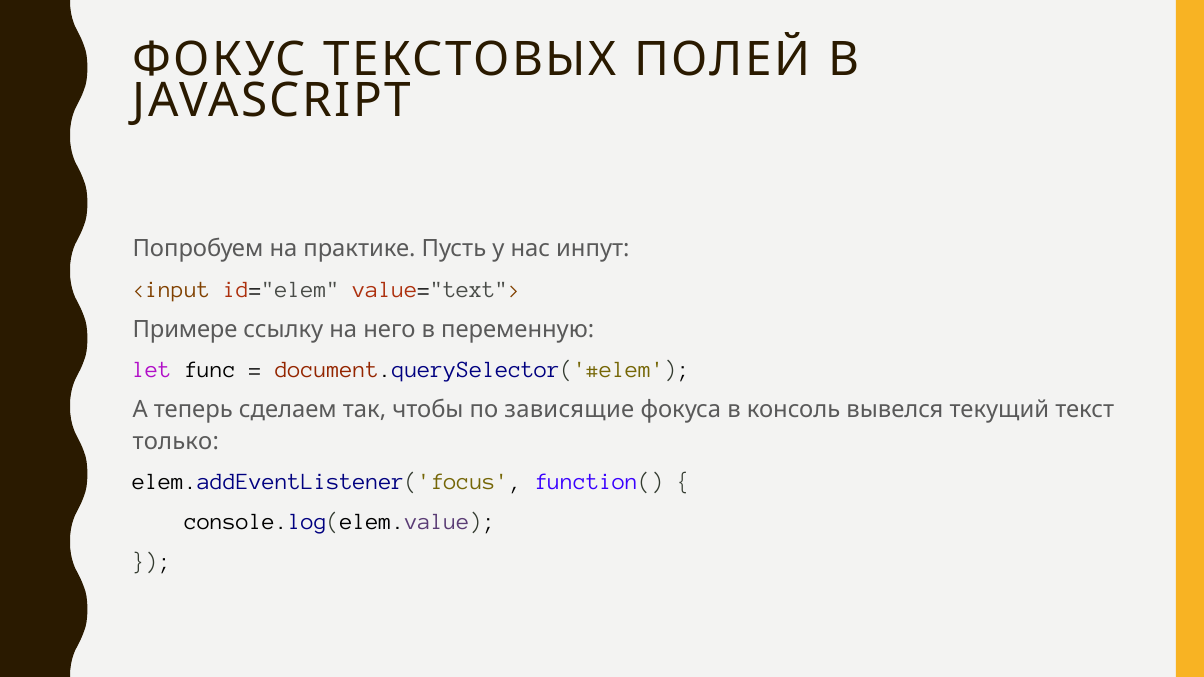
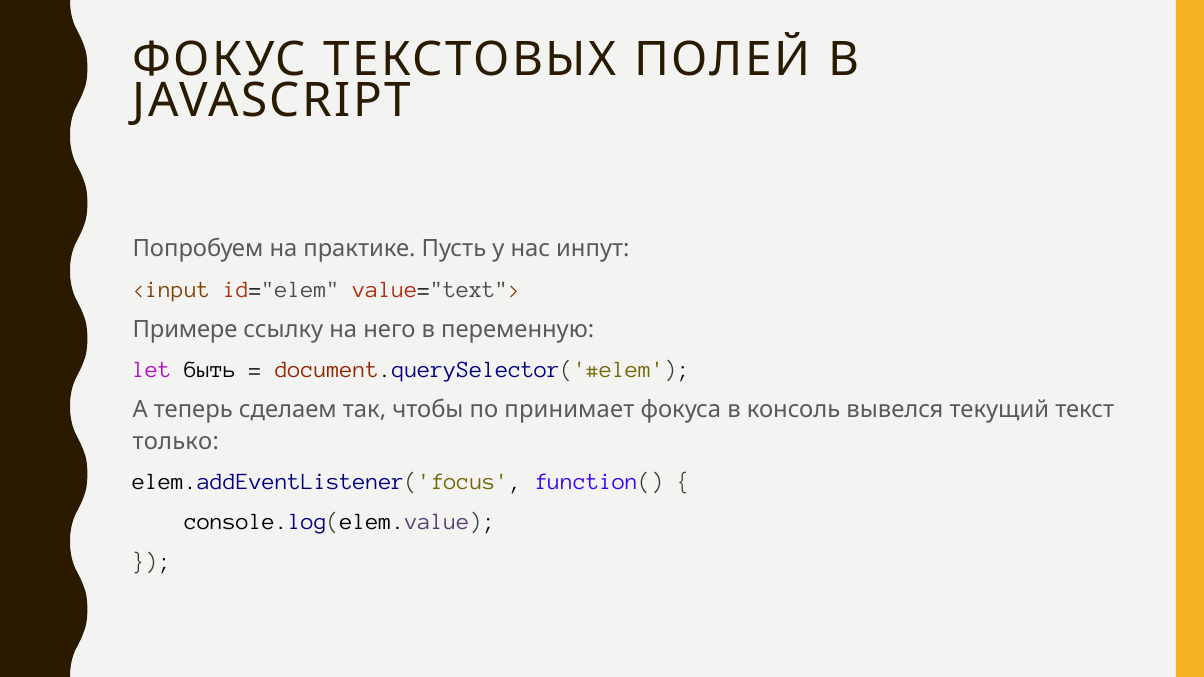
func: func -> быть (210, 370)
зависящие: зависящие -> принимает (569, 410)
